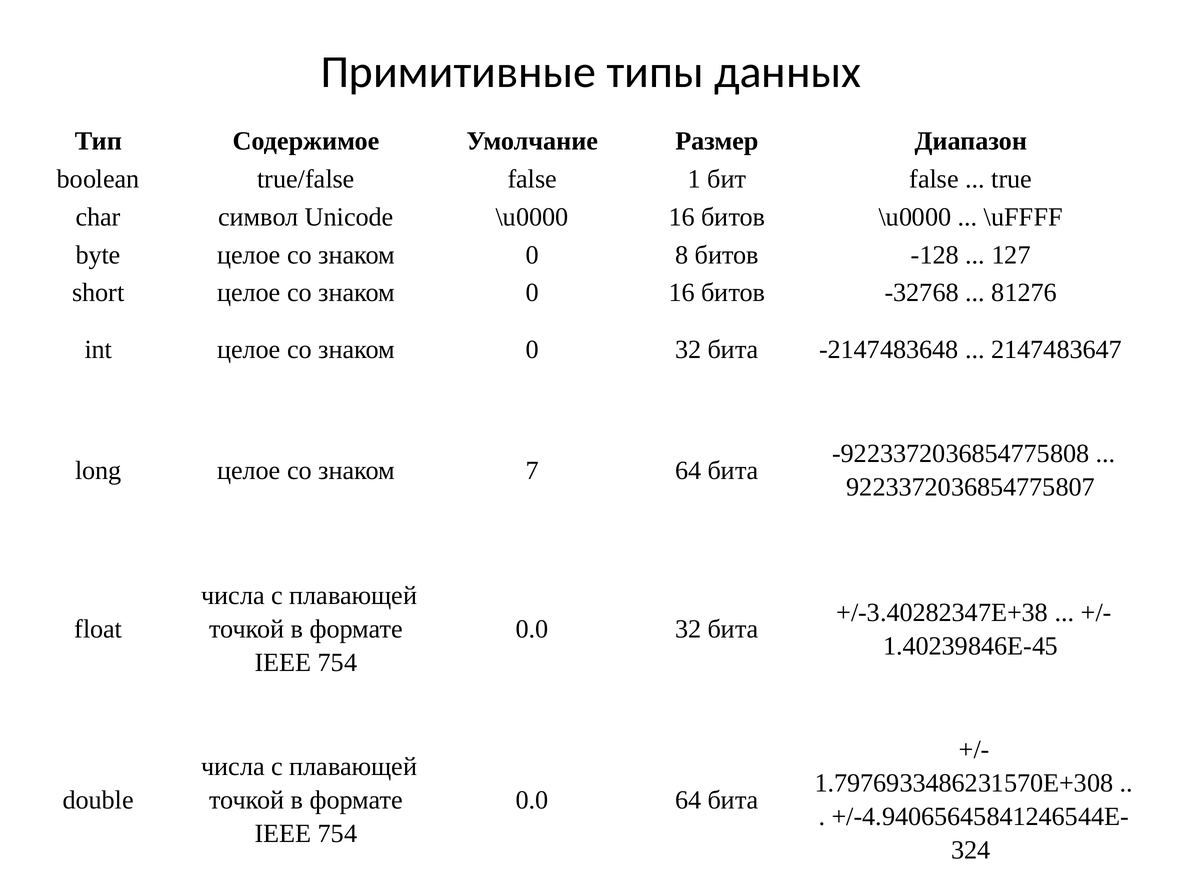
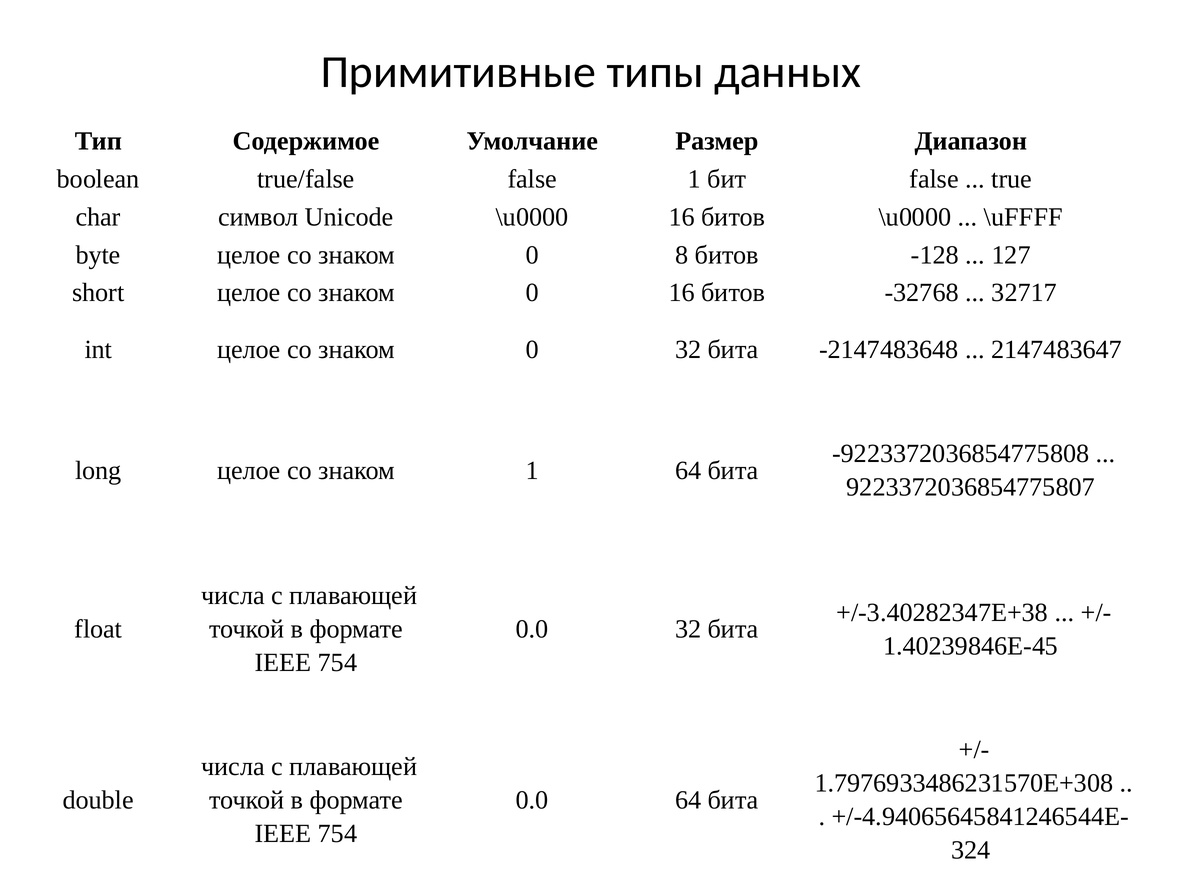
81276: 81276 -> 32717 (1024, 293)
знаком 7: 7 -> 1 (532, 471)
